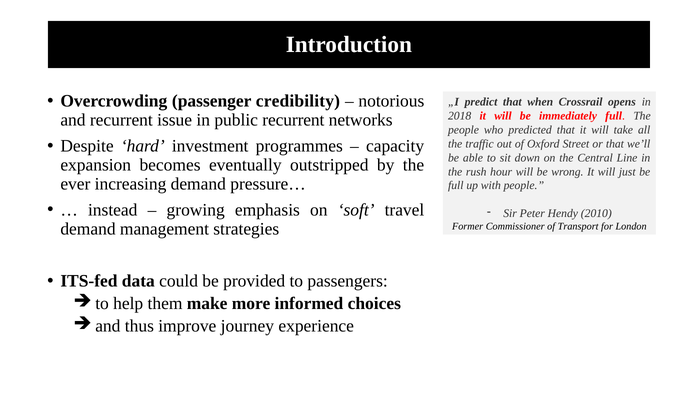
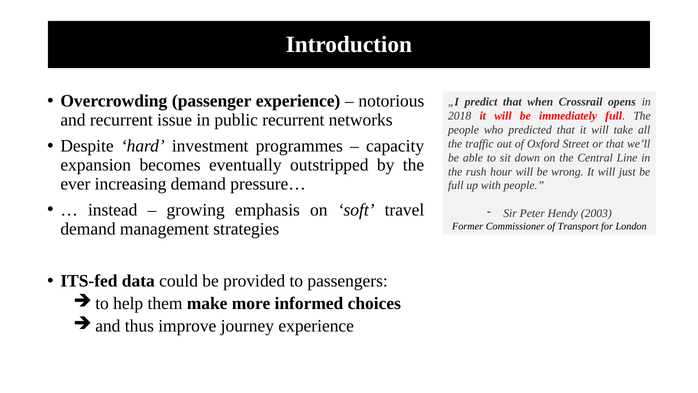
passenger credibility: credibility -> experience (298, 101)
2010: 2010 -> 2003 (596, 213)
